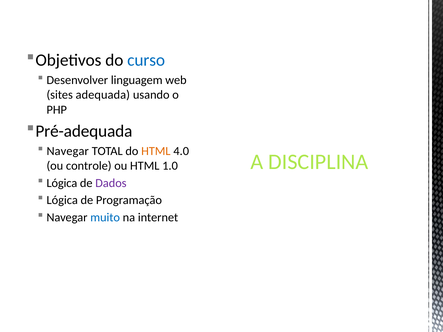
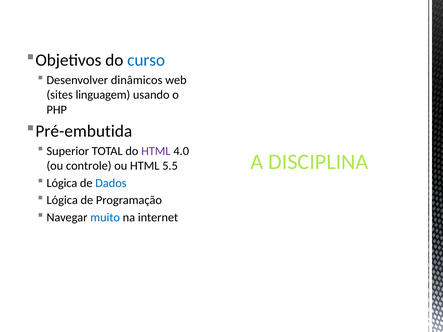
linguagem: linguagem -> dinâmicos (137, 80)
adequada: adequada -> linguagem (103, 95)
Pré-adequada: Pré-adequada -> Pré-embutida (84, 131)
Navegar: Navegar -> Superior (68, 151)
HTML colour: orange -> purple (156, 151)
1.0: 1.0 -> 5.5 (170, 166)
Dados colour: purple -> blue (111, 183)
